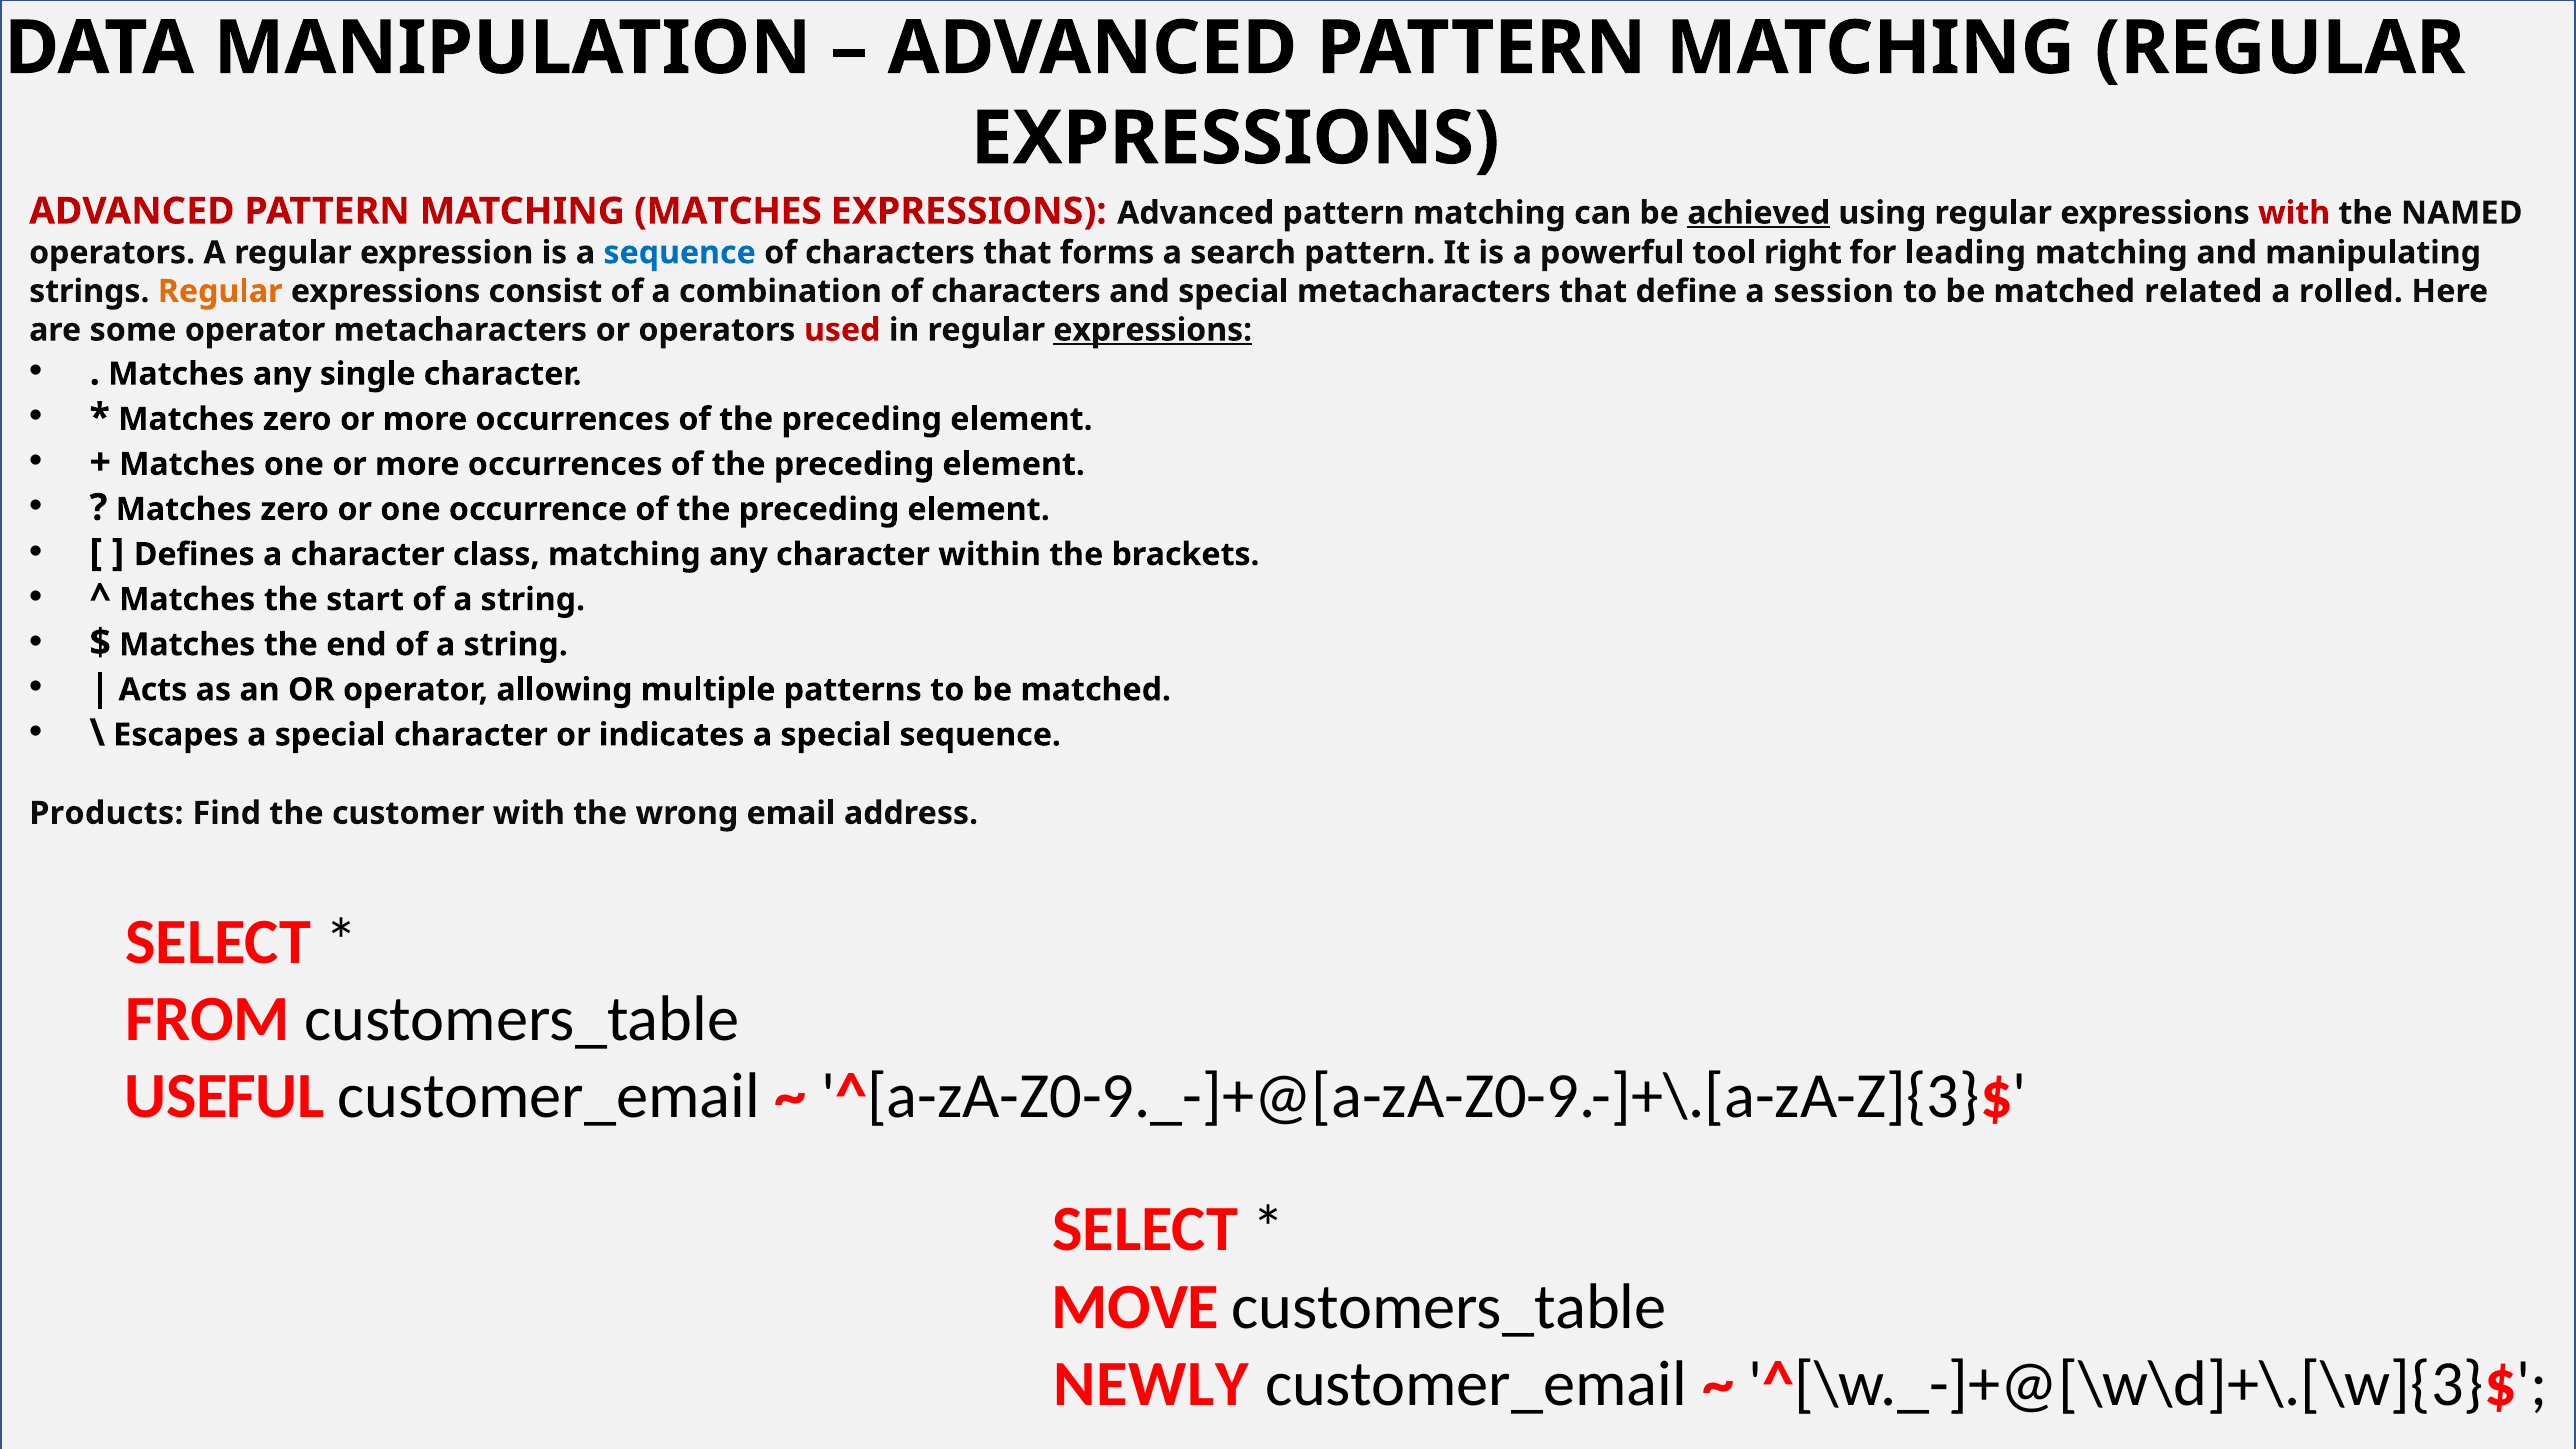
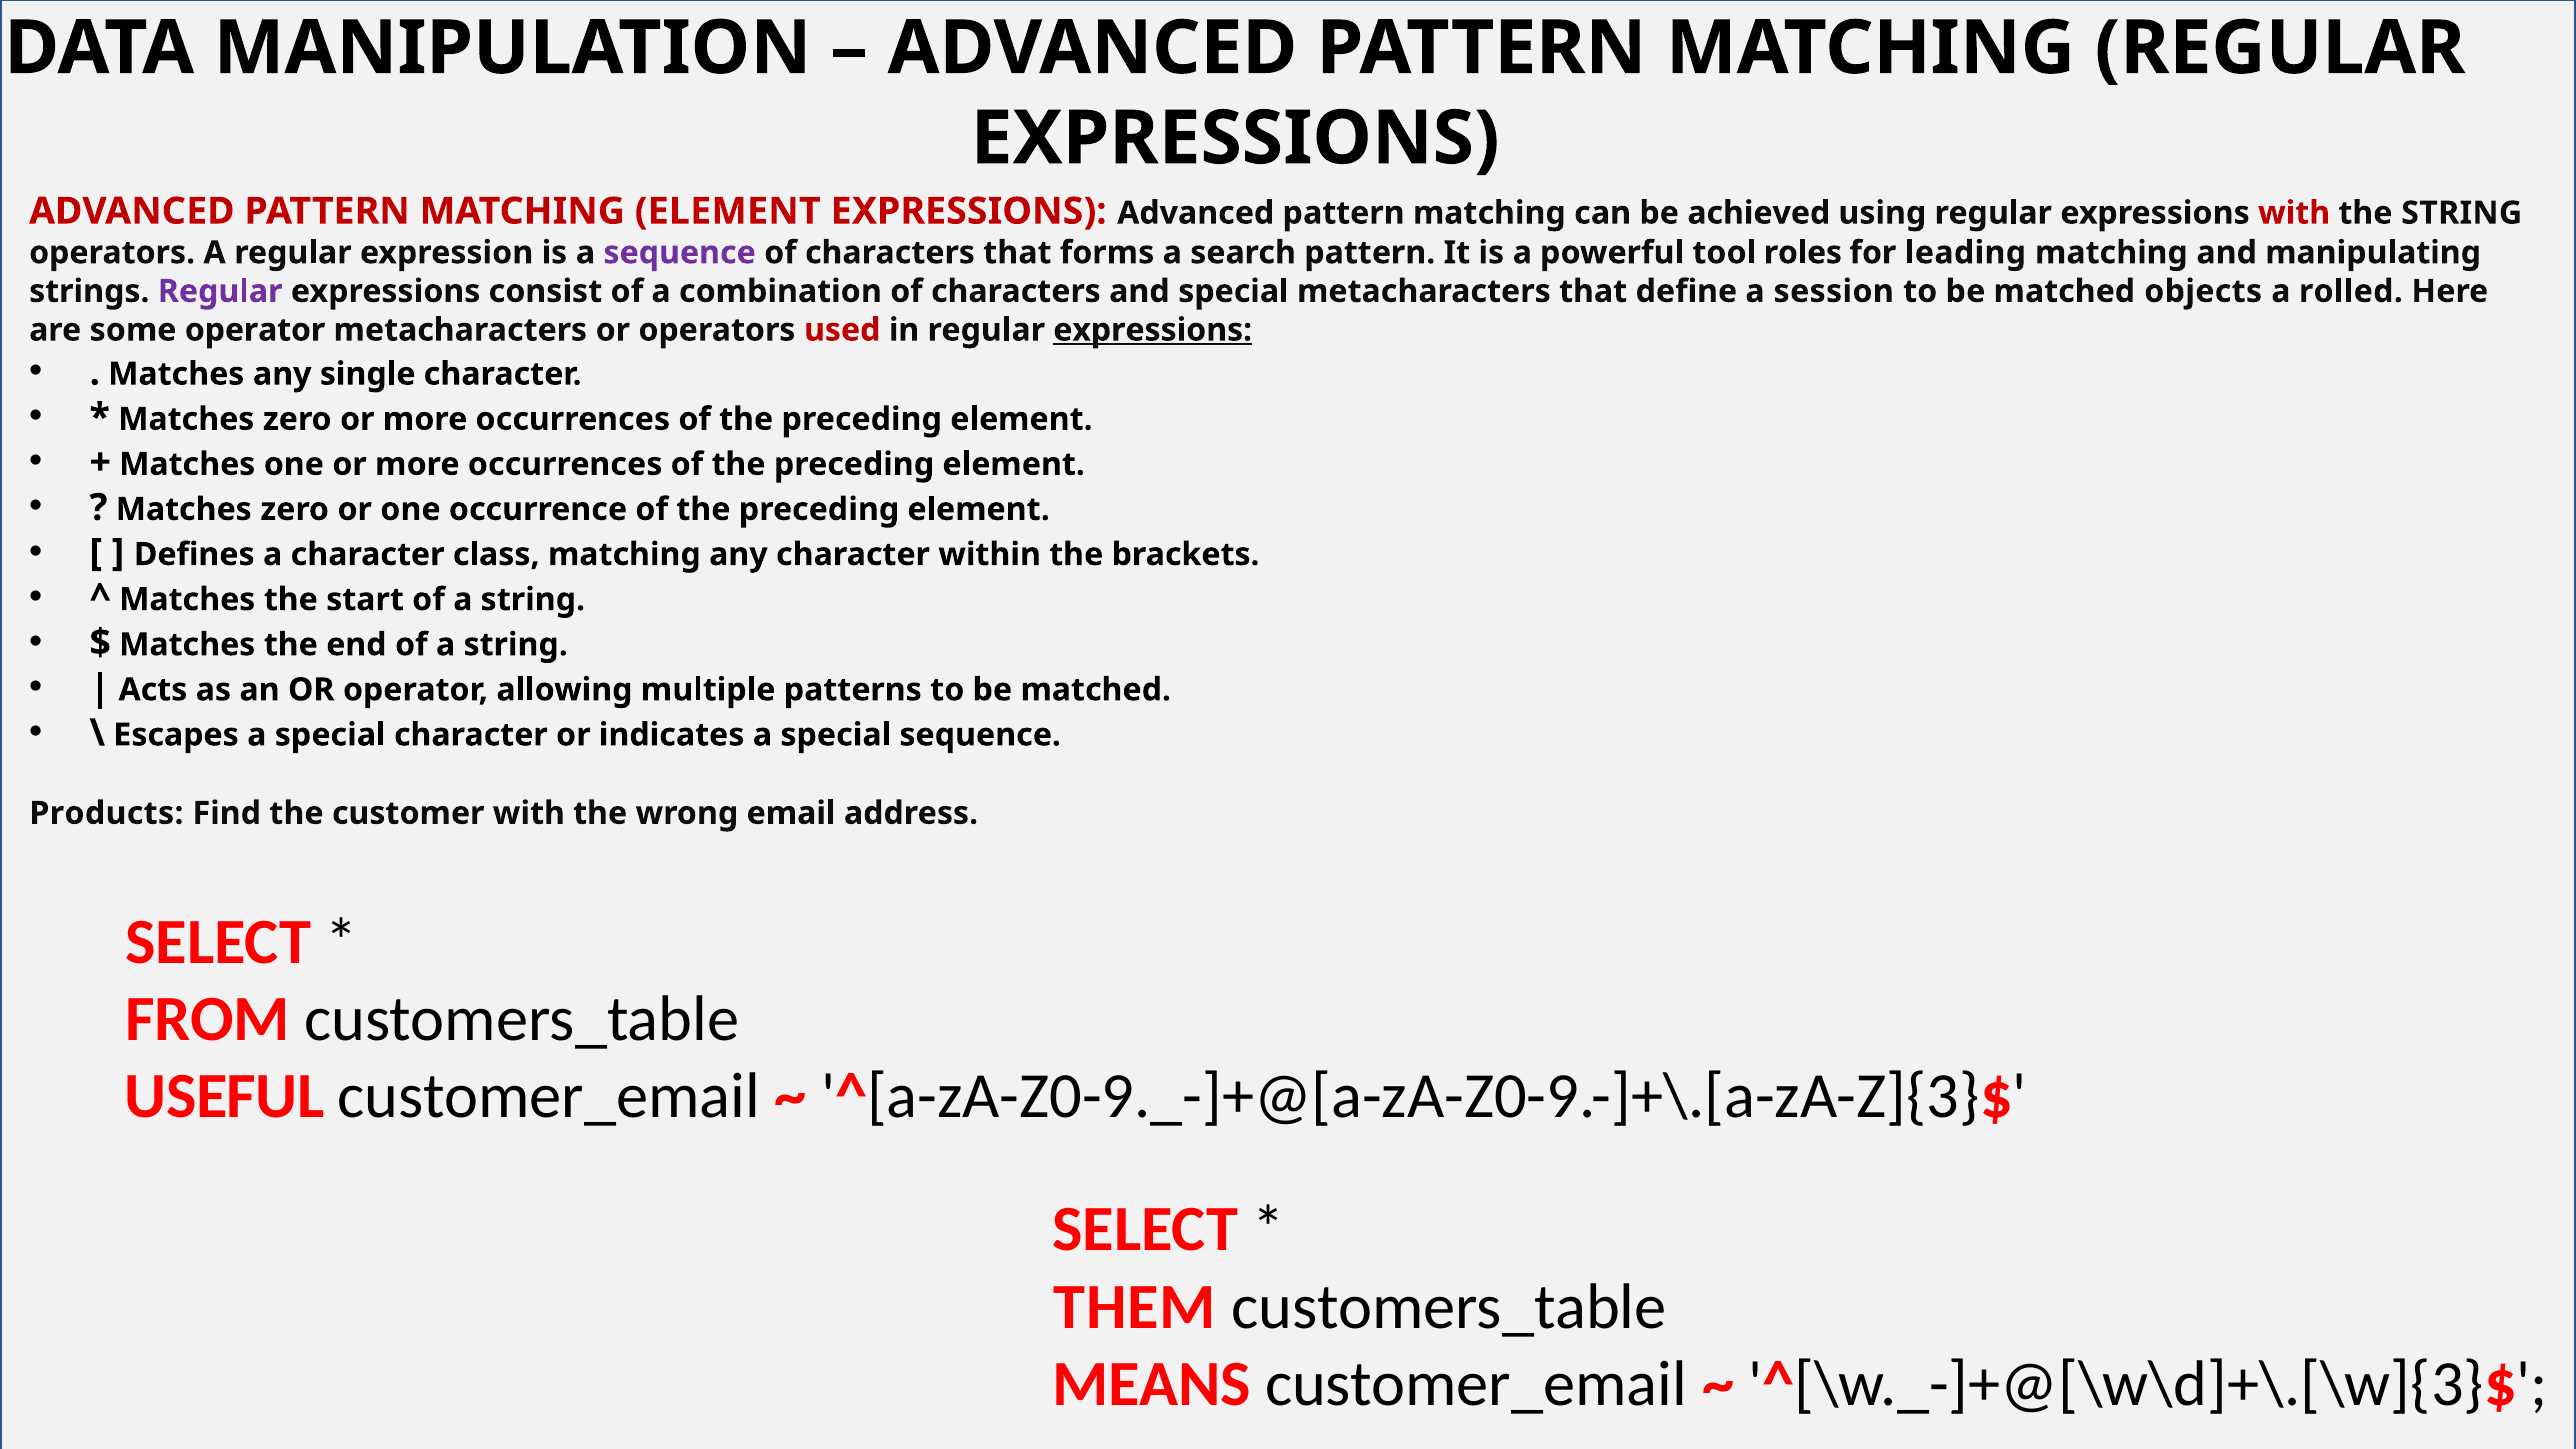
MATCHING MATCHES: MATCHES -> ELEMENT (728, 211)
achieved underline: present -> none (1759, 213)
the NAMED: NAMED -> STRING (2462, 213)
sequence colour: blue -> purple (680, 253)
right: right -> roles (1803, 253)
Regular colour: orange -> purple (220, 291)
related: related -> objects (2203, 291)
MOVE: MOVE -> THEM (1135, 1307)
NEWLY: NEWLY -> MEANS (1152, 1384)
